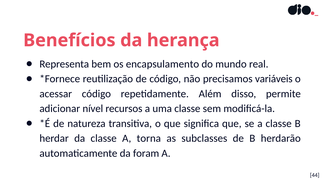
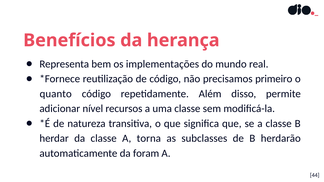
encapsulamento: encapsulamento -> implementações (162, 64)
variáveis: variáveis -> primeiro (274, 79)
acessar: acessar -> quanto (56, 94)
